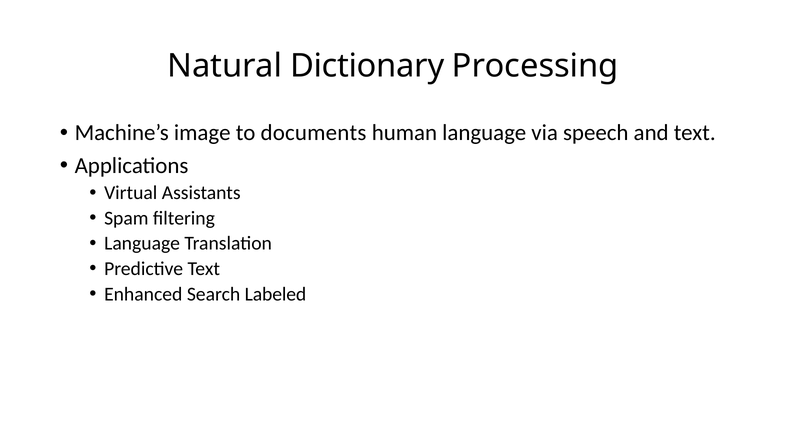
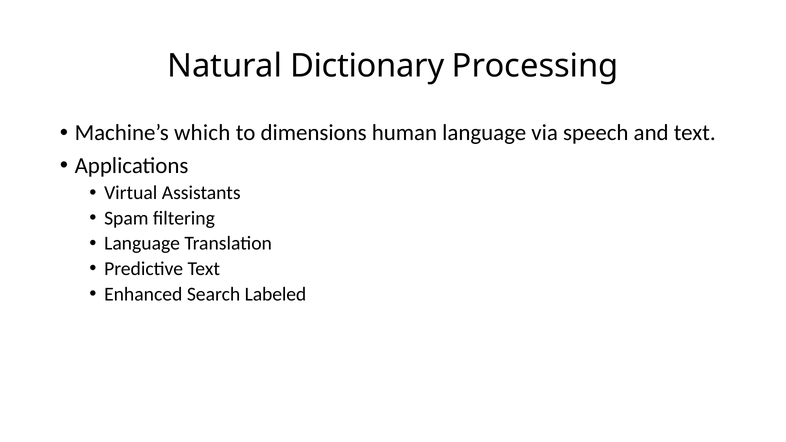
image: image -> which (202, 133)
documents: documents -> dimensions (314, 133)
